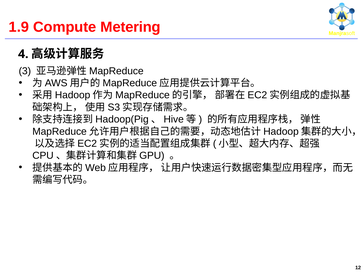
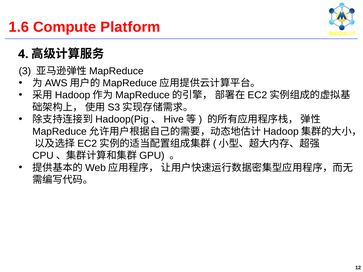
1.9: 1.9 -> 1.6 (19, 27)
Metering: Metering -> Platform (130, 27)
